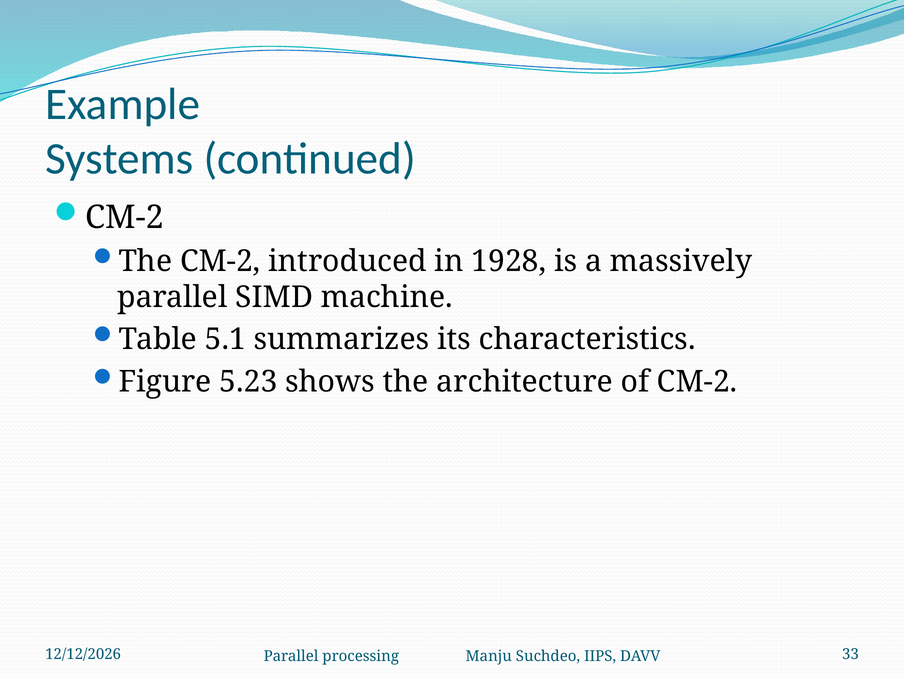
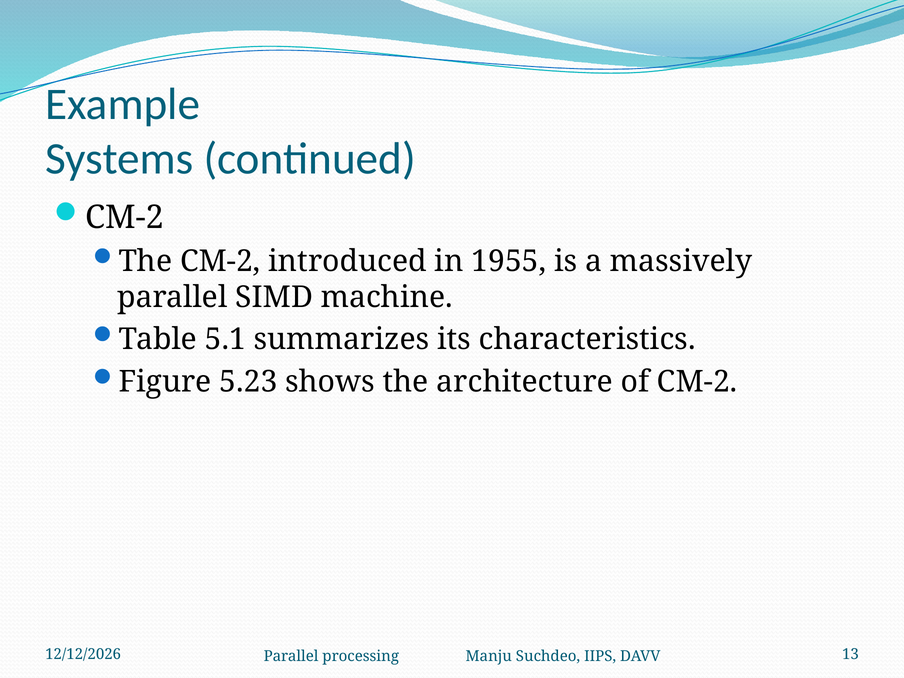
1928: 1928 -> 1955 (509, 261)
33: 33 -> 13 (850, 654)
